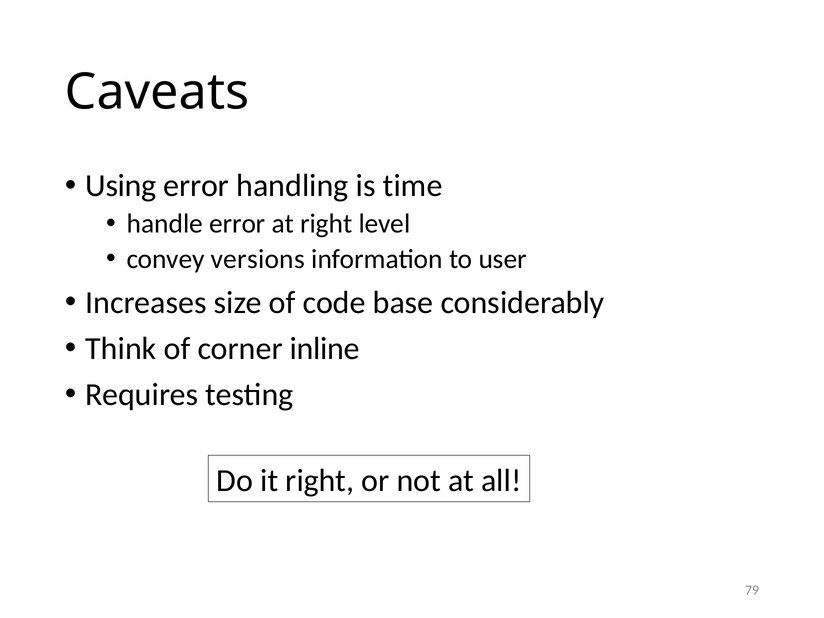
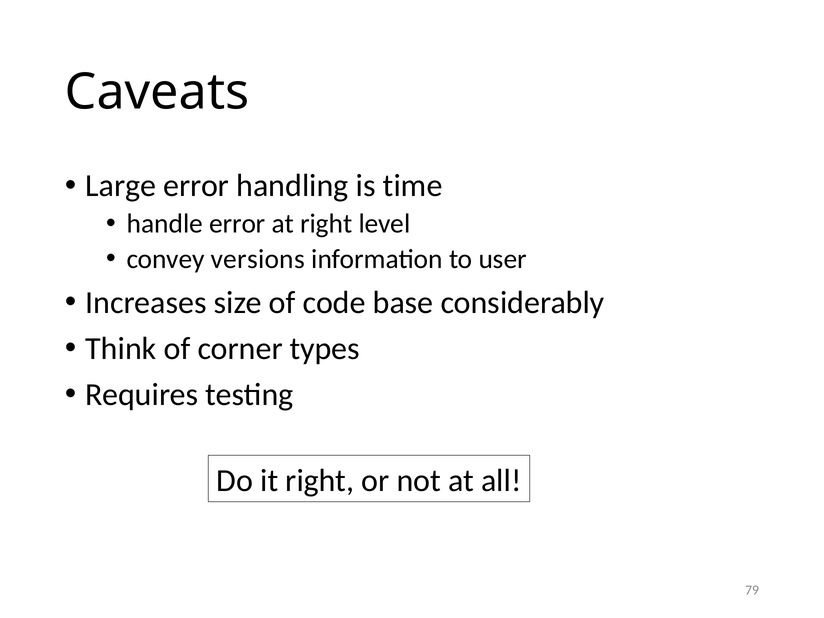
Using: Using -> Large (121, 186)
inline: inline -> types (325, 349)
